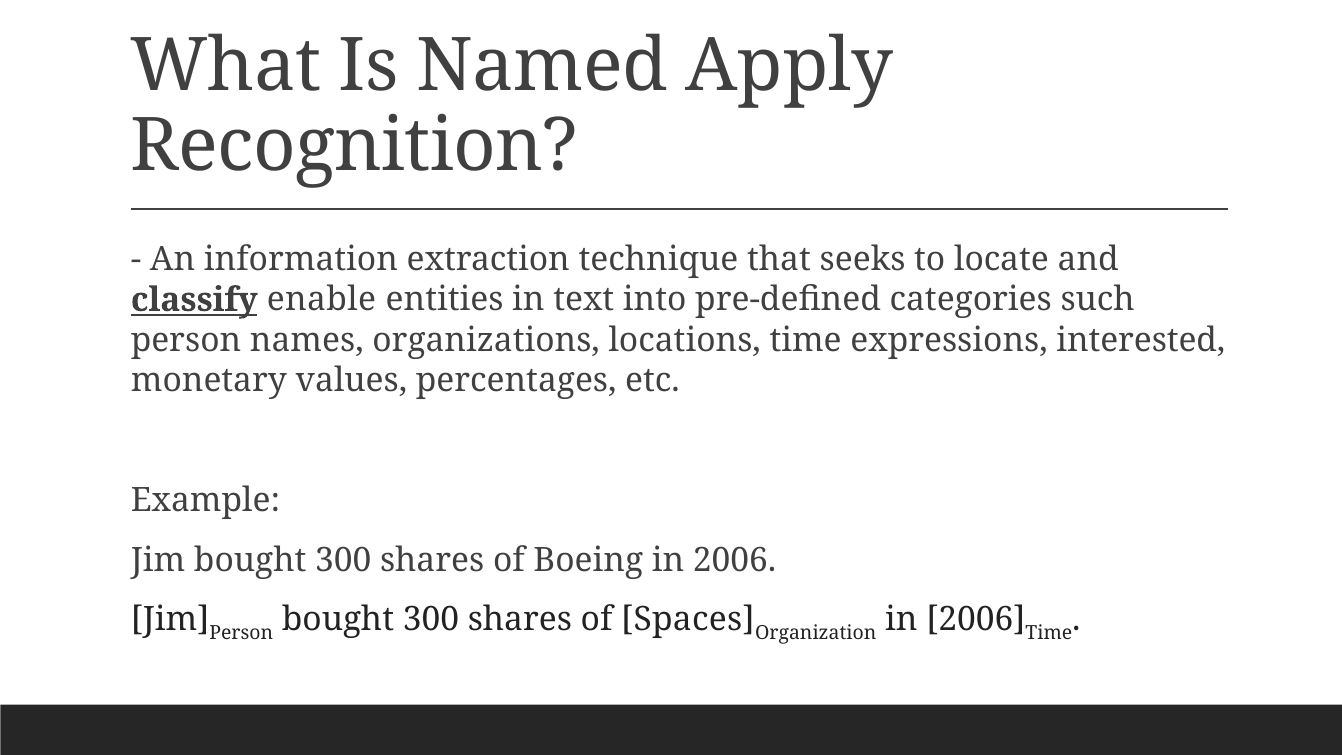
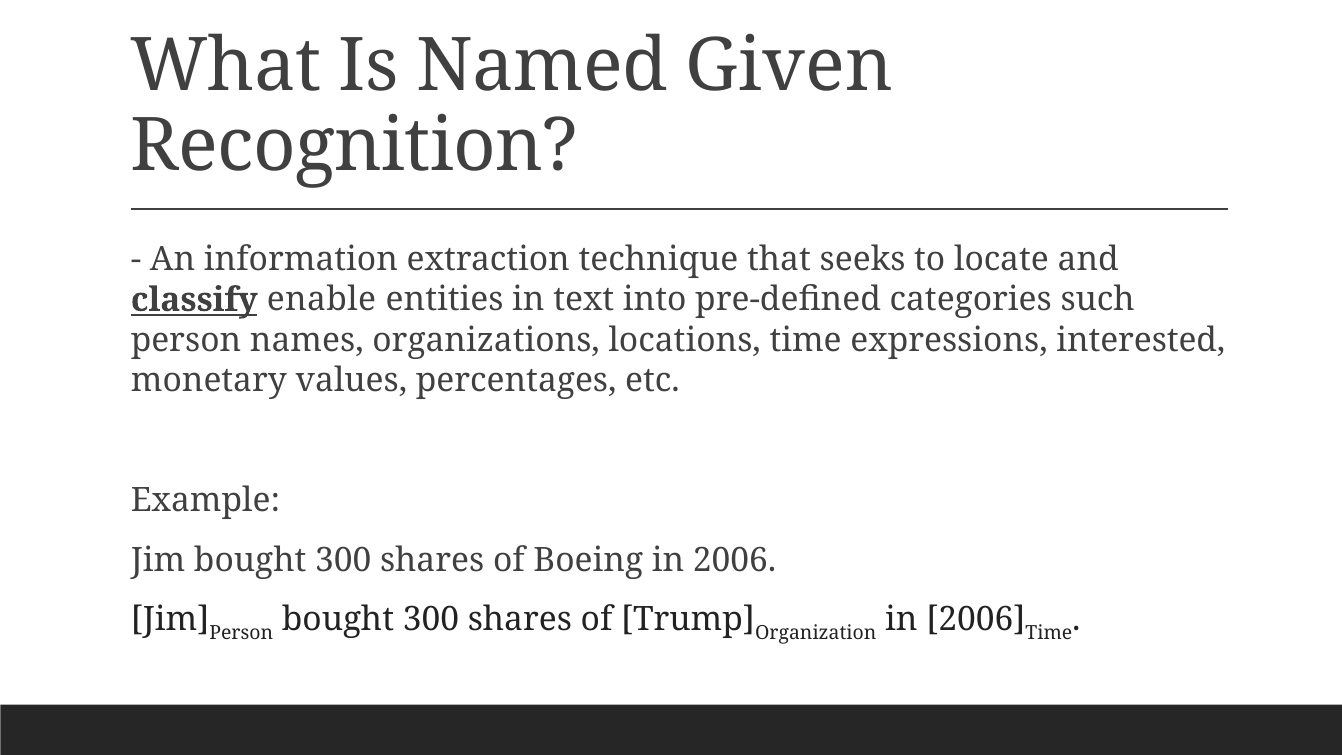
Apply: Apply -> Given (790, 66)
Spaces: Spaces -> Trump (688, 620)
